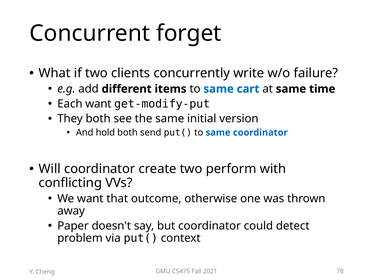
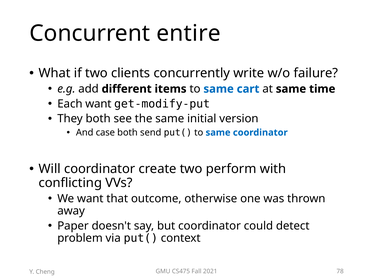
forget: forget -> entire (189, 33)
hold: hold -> case (105, 132)
